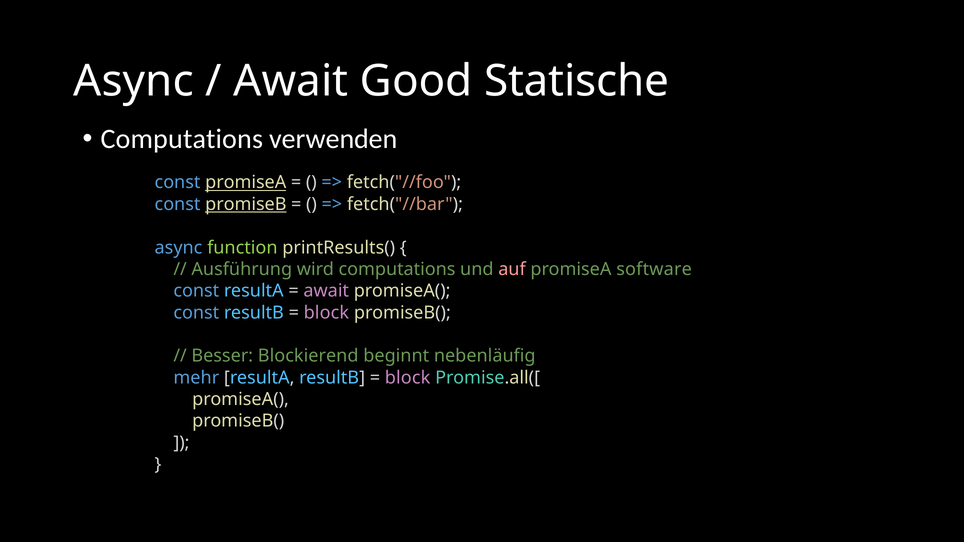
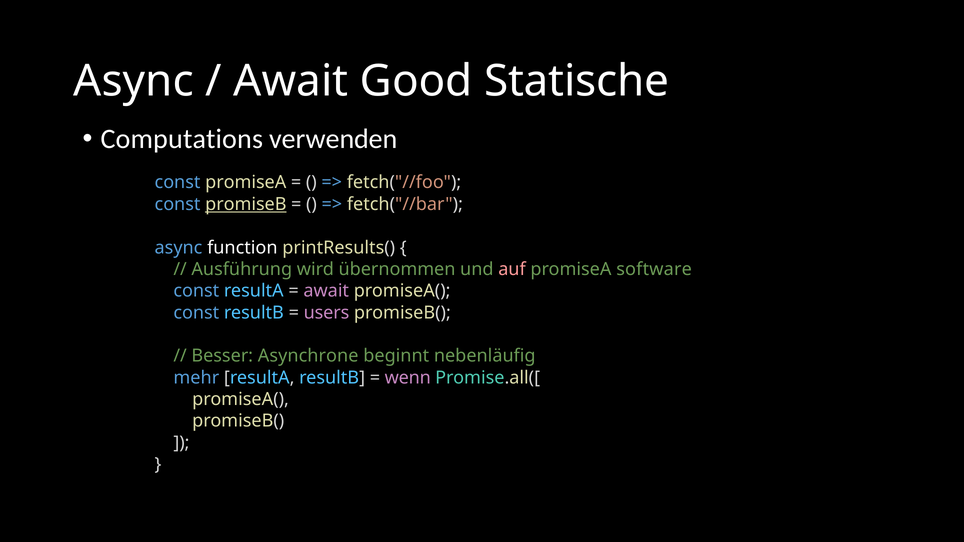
promiseA underline: present -> none (246, 183)
function colour: light green -> white (242, 248)
wird computations: computations -> übernommen (397, 269)
block: block -> users (326, 313)
Blockierend: Blockierend -> Asynchrone (308, 356)
block: block -> wenn (408, 378)
